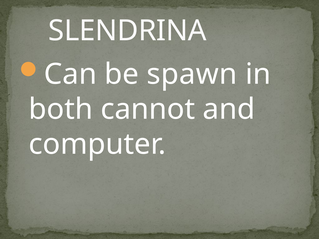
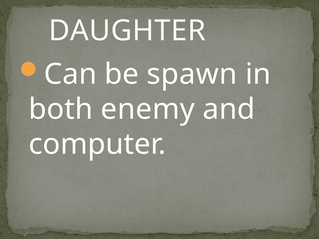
SLENDRINA: SLENDRINA -> DAUGHTER (127, 31)
cannot: cannot -> enemy (148, 109)
